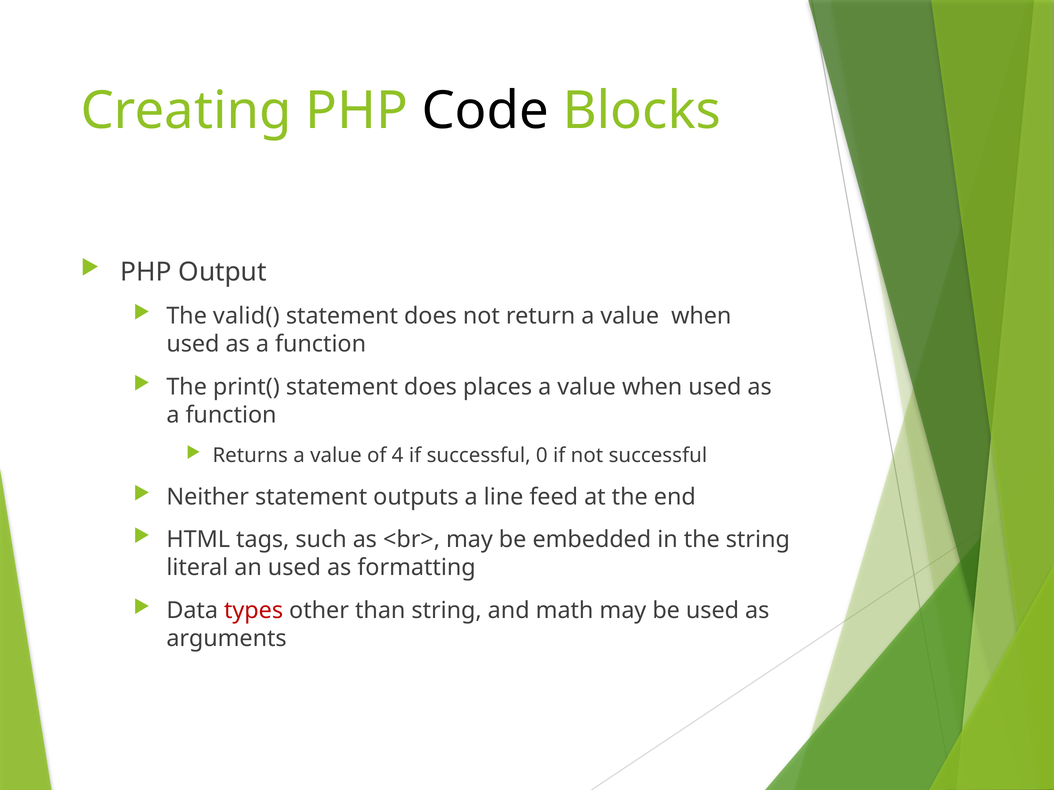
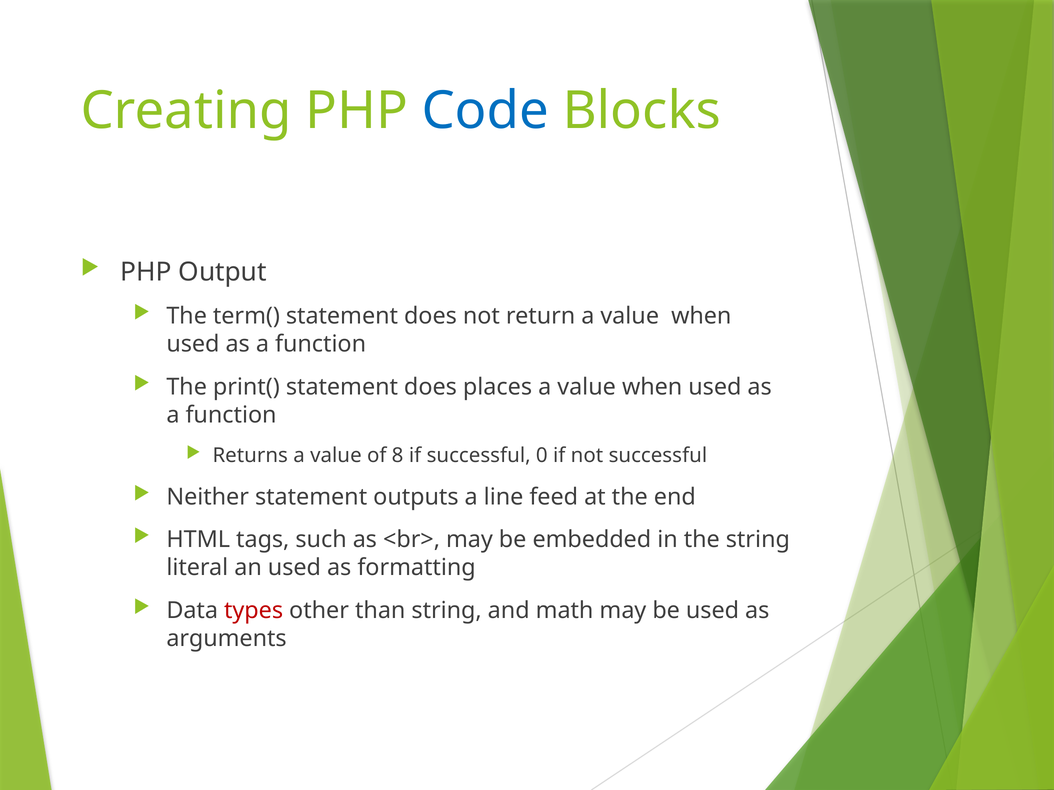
Code colour: black -> blue (485, 111)
valid(: valid( -> term( (246, 316)
4: 4 -> 8 (398, 456)
